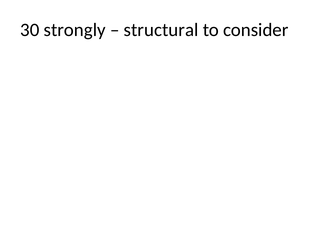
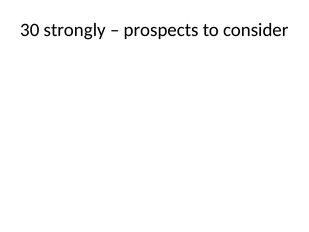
structural: structural -> prospects (161, 30)
